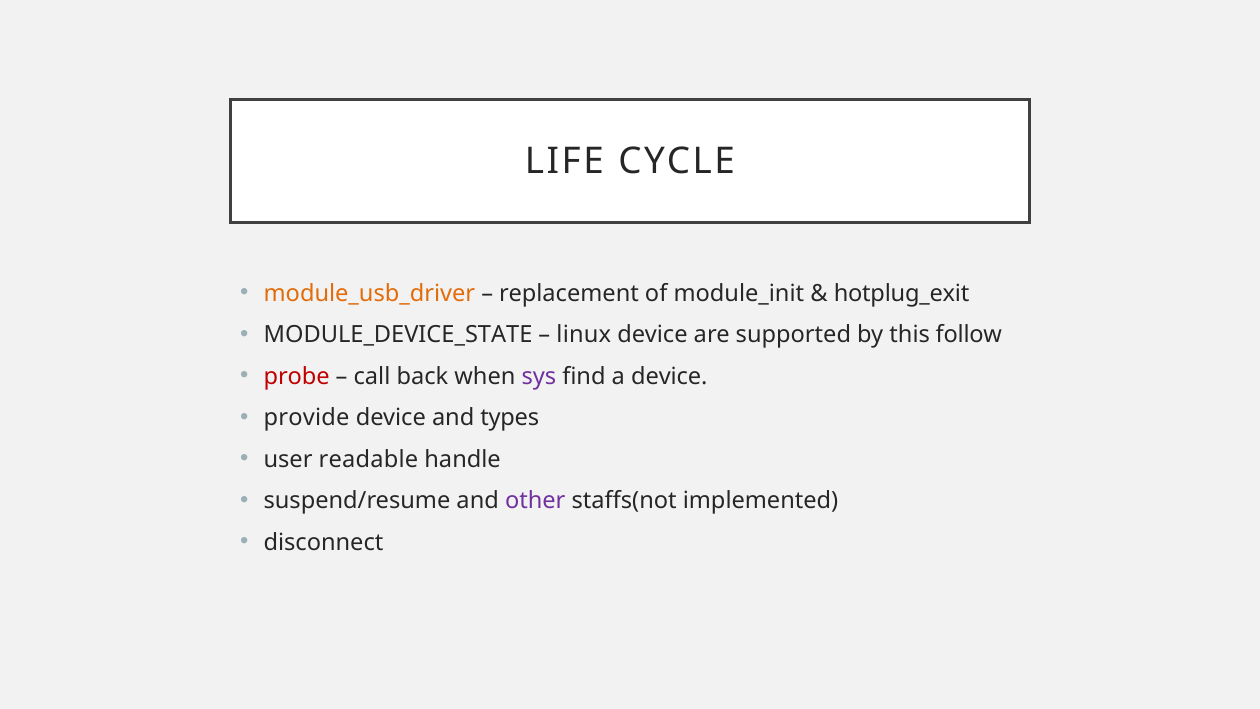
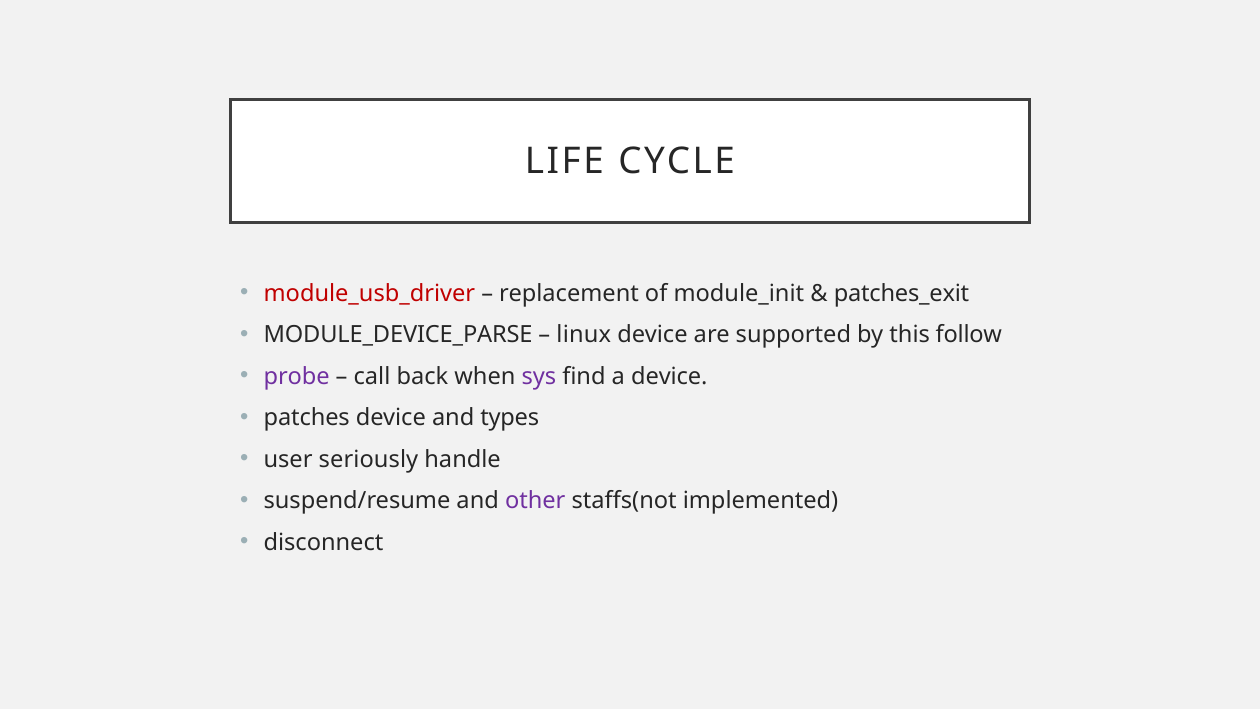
module_usb_driver colour: orange -> red (369, 293)
hotplug_exit: hotplug_exit -> patches_exit (902, 293)
MODULE_DEVICE_STATE: MODULE_DEVICE_STATE -> MODULE_DEVICE_PARSE (398, 335)
probe colour: red -> purple (297, 376)
provide: provide -> patches (307, 418)
readable: readable -> seriously (369, 459)
